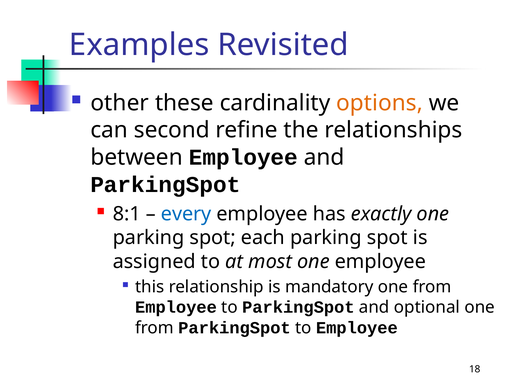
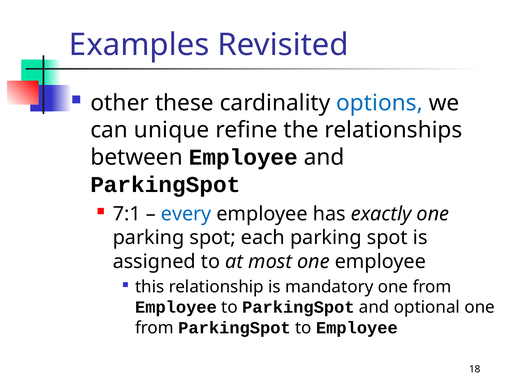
options colour: orange -> blue (380, 103)
second: second -> unique (172, 130)
8:1: 8:1 -> 7:1 (127, 214)
